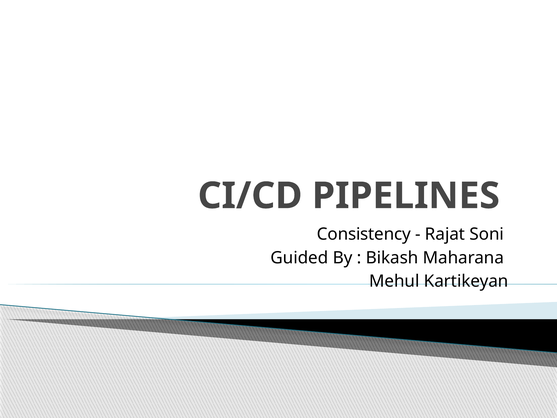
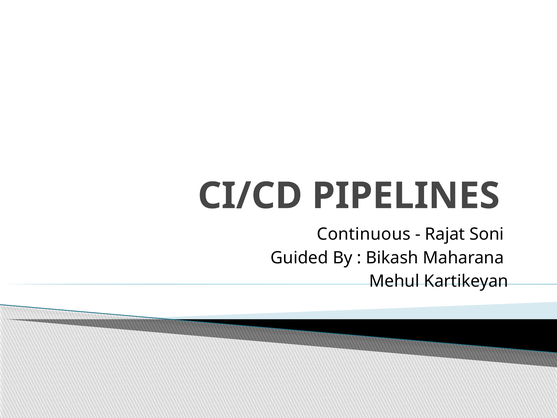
Consistency: Consistency -> Continuous (364, 234)
